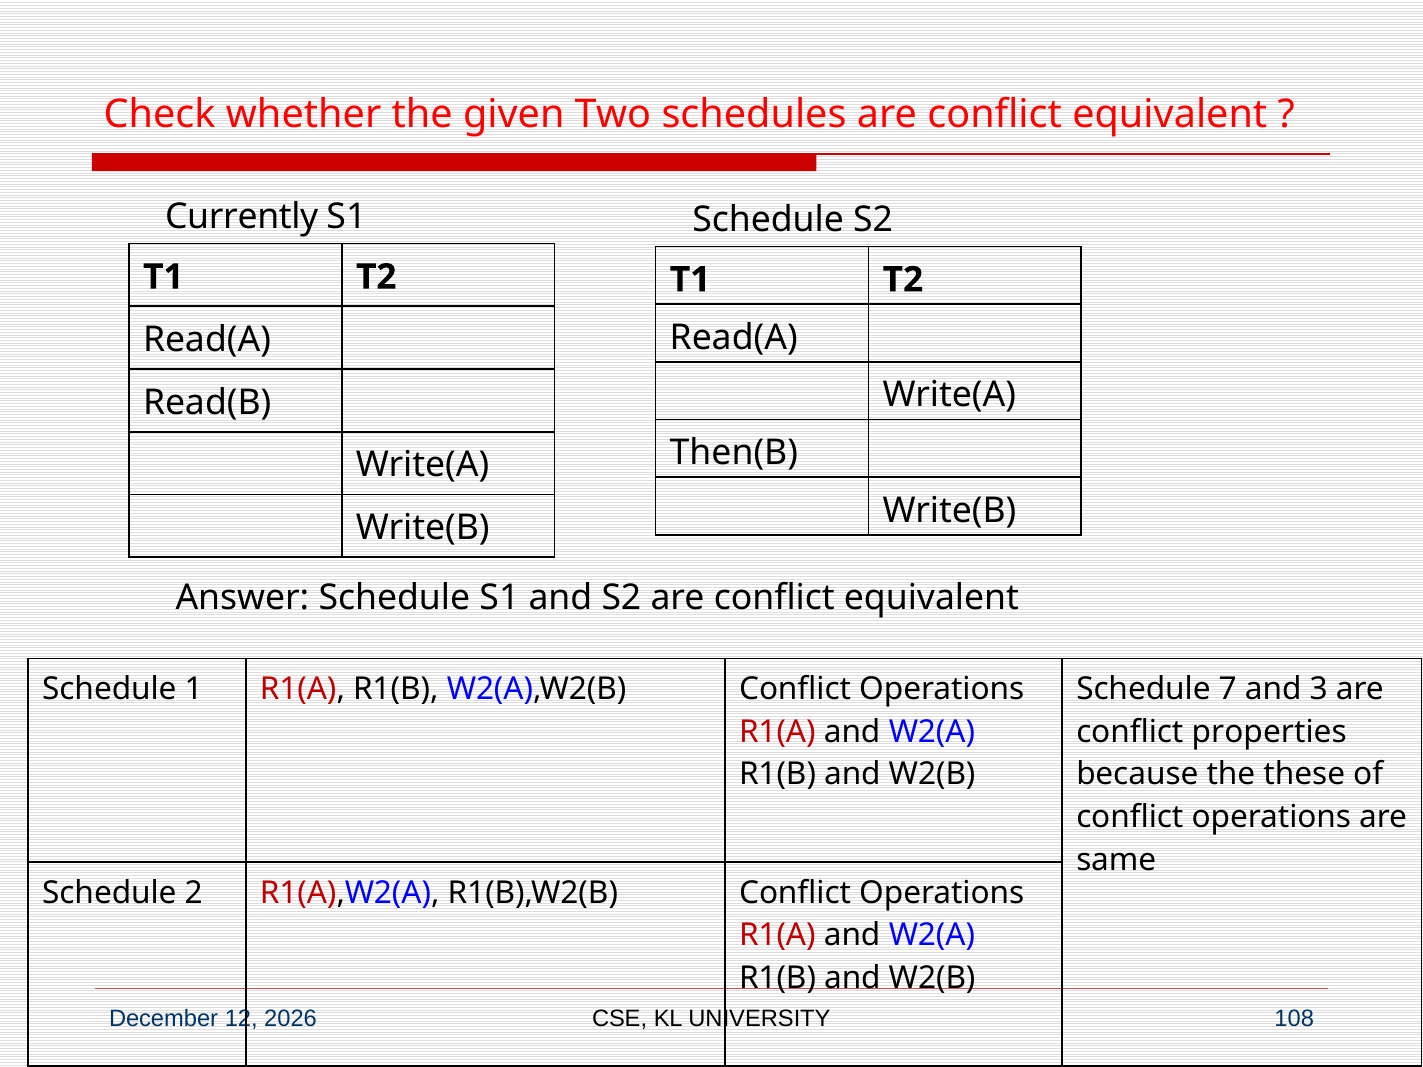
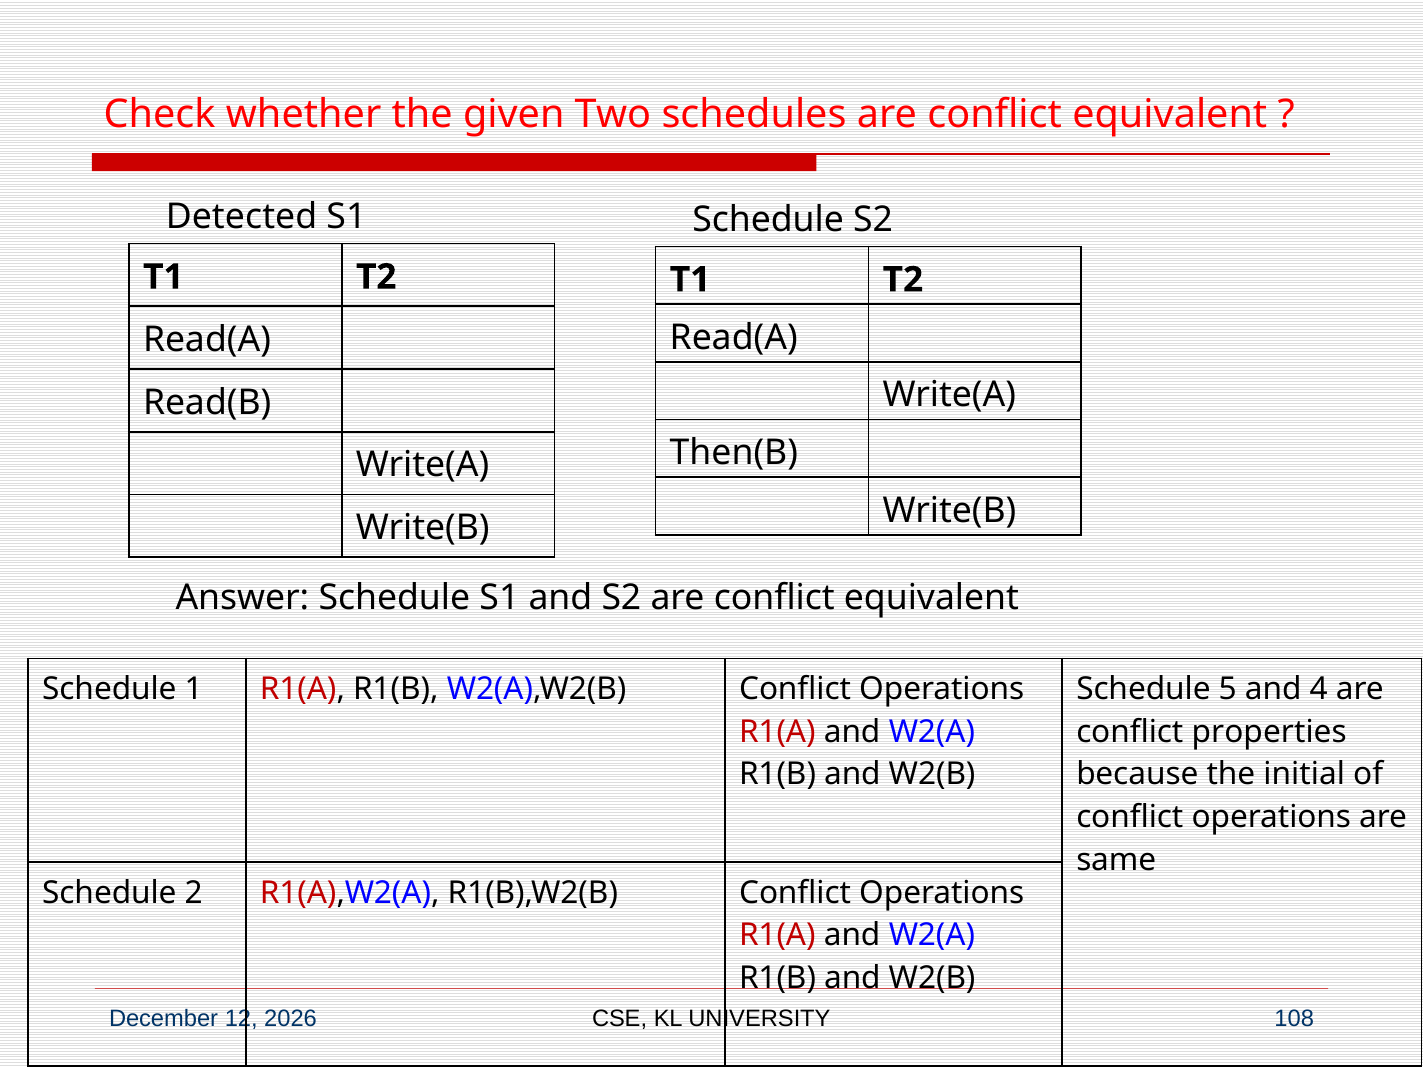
Currently: Currently -> Detected (242, 217)
7: 7 -> 5 (1228, 689)
3: 3 -> 4 (1319, 689)
these: these -> initial (1304, 775)
